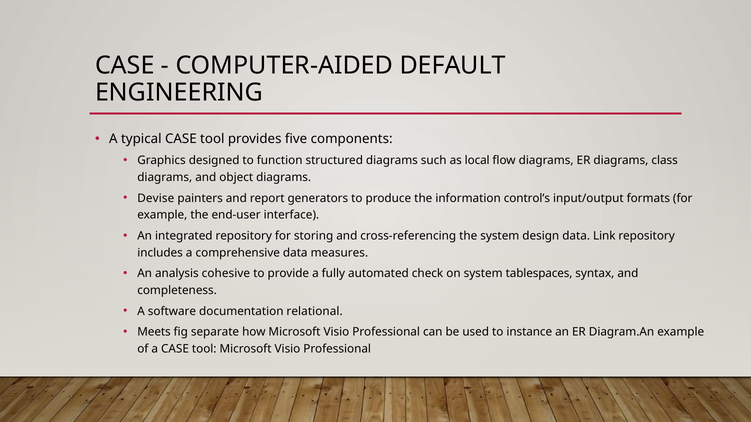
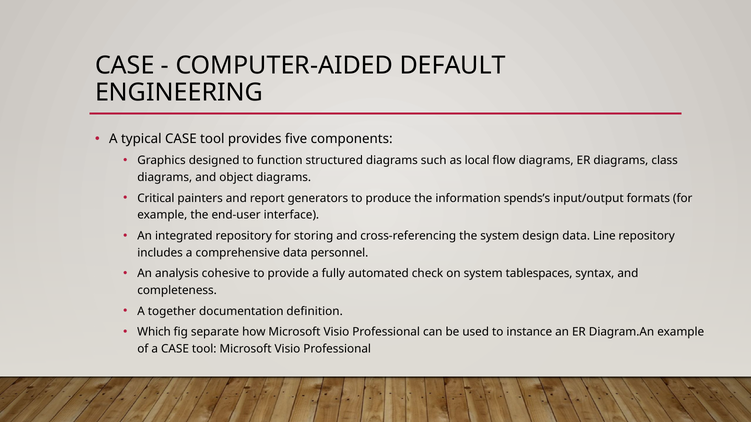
Devise: Devise -> Critical (156, 198)
control’s: control’s -> spends’s (527, 198)
Link: Link -> Line (604, 236)
measures: measures -> personnel (339, 253)
software: software -> together (172, 312)
relational: relational -> definition (315, 312)
Meets: Meets -> Which (154, 332)
